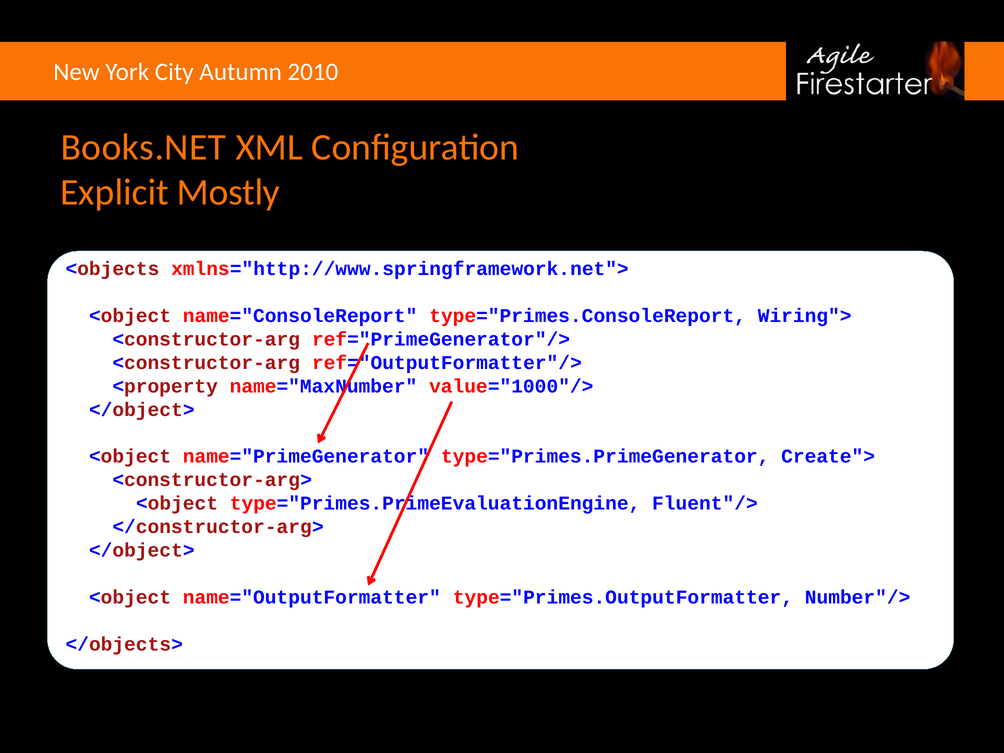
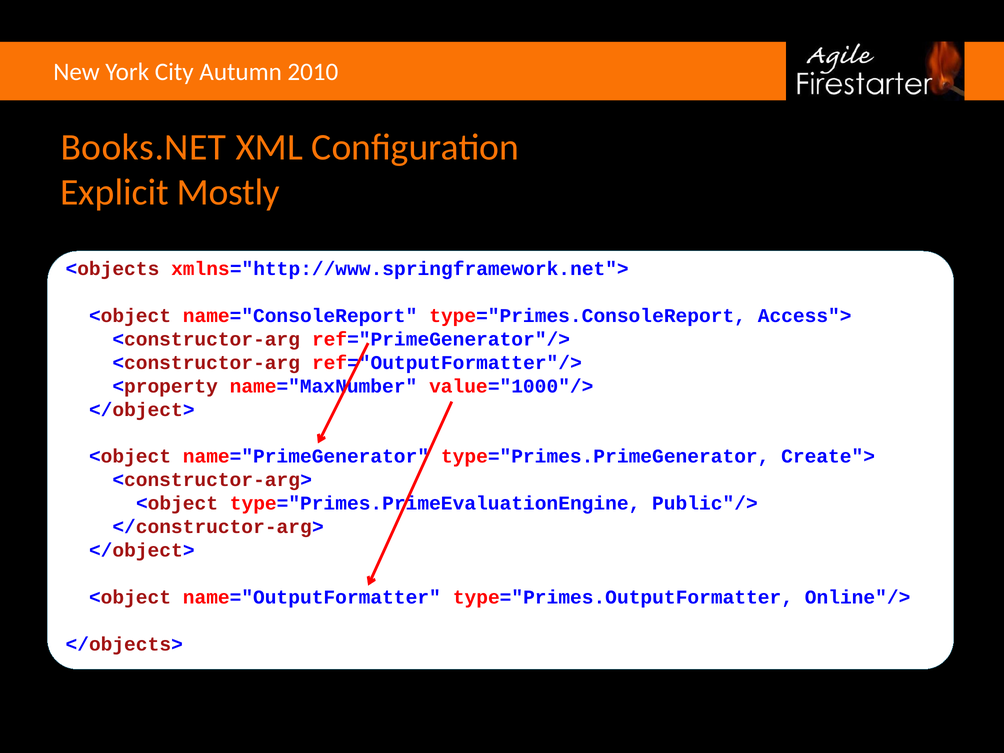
Wiring">: Wiring"> -> Access"> (805, 316)
Fluent"/>: Fluent"/> -> Public"/> (705, 503)
Number"/>: Number"/> -> Online"/> (858, 597)
